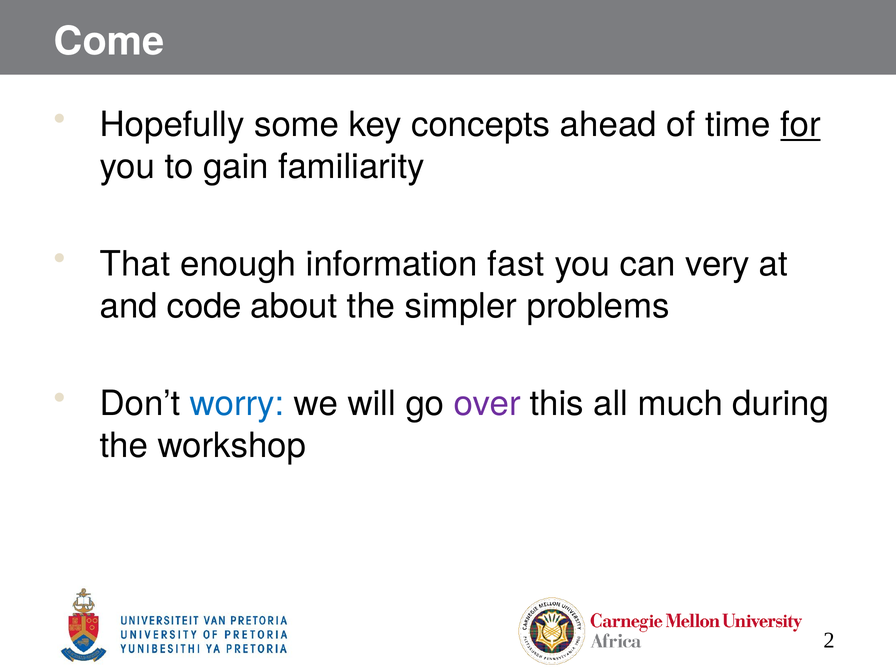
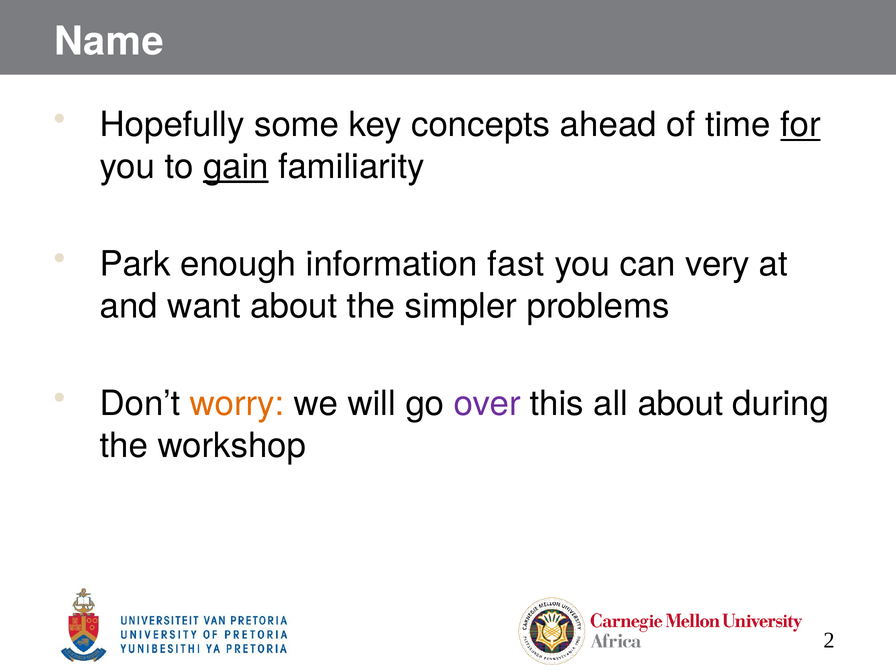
Come: Come -> Name (109, 42)
gain underline: none -> present (236, 167)
That: That -> Park (135, 264)
code: code -> want (204, 306)
worry colour: blue -> orange (237, 404)
all much: much -> about (681, 404)
